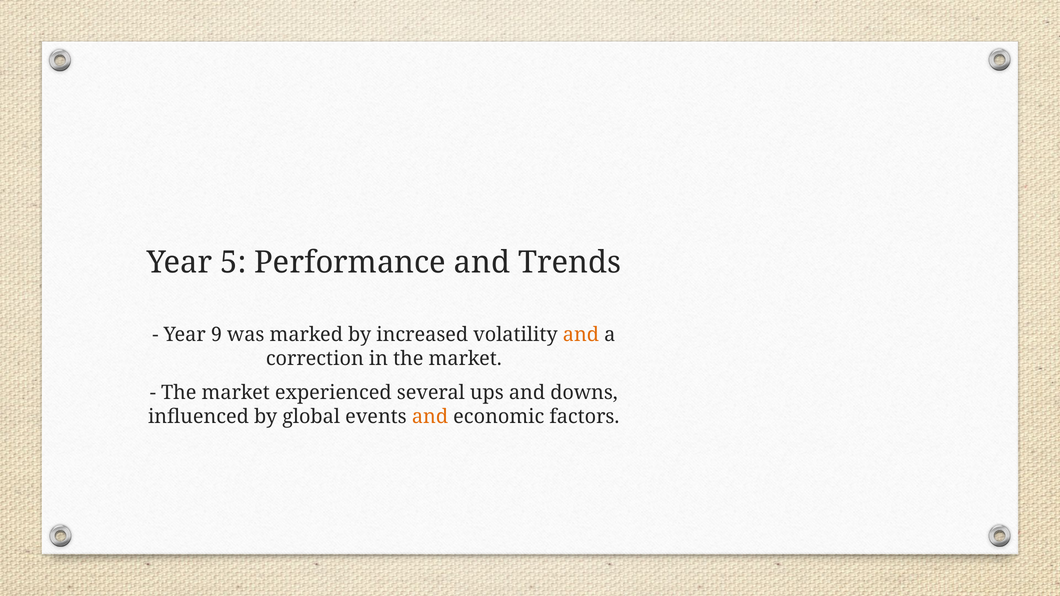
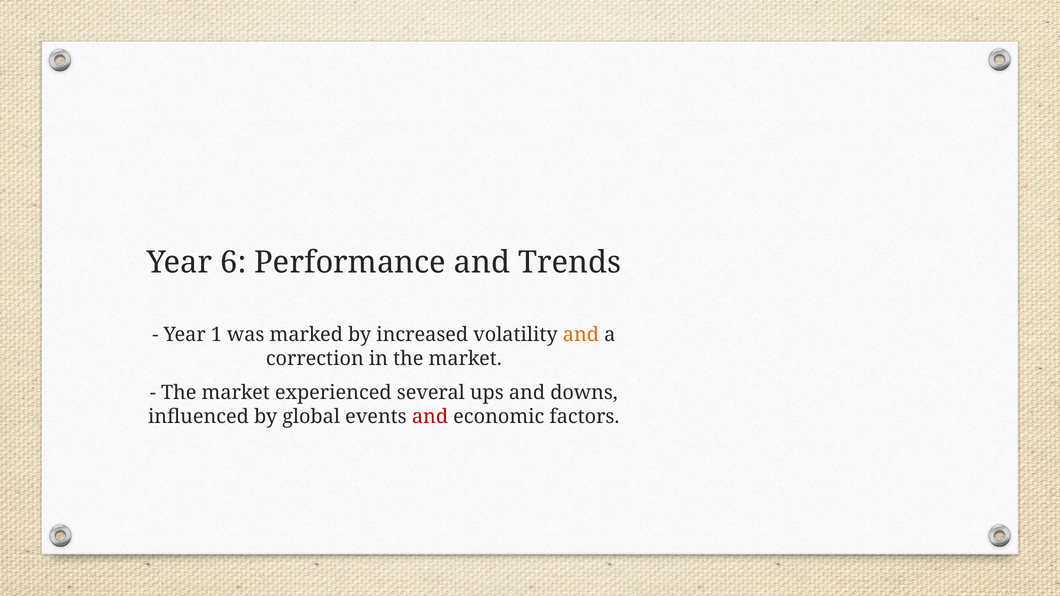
5: 5 -> 6 (233, 263)
9: 9 -> 1 (216, 335)
and colour: orange -> red (430, 417)
